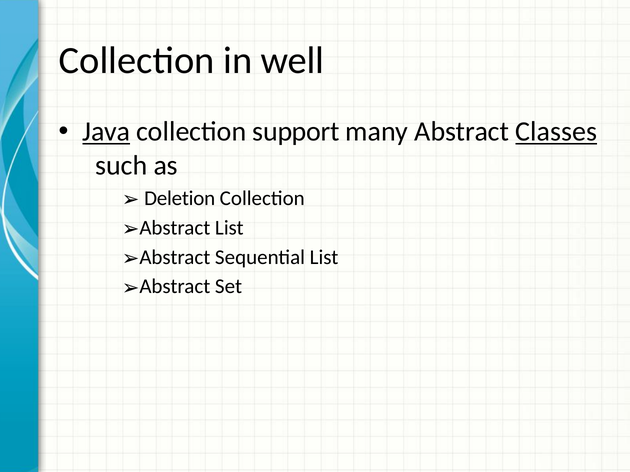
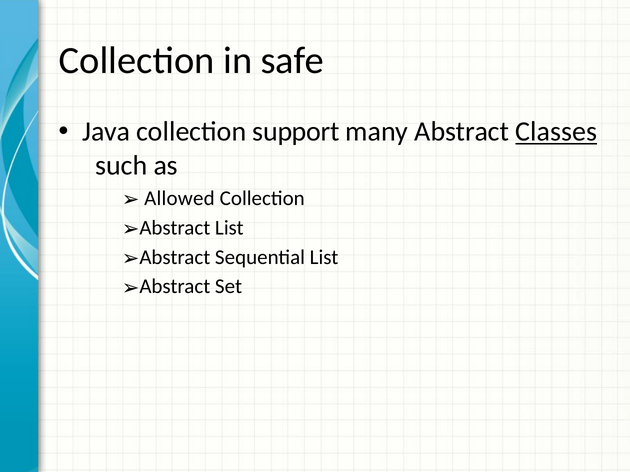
well: well -> safe (292, 61)
Java underline: present -> none (106, 132)
Deletion: Deletion -> Allowed (179, 199)
